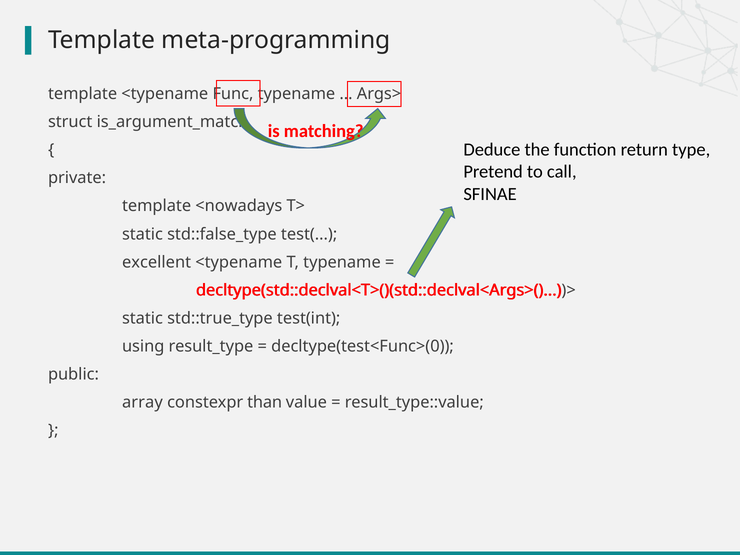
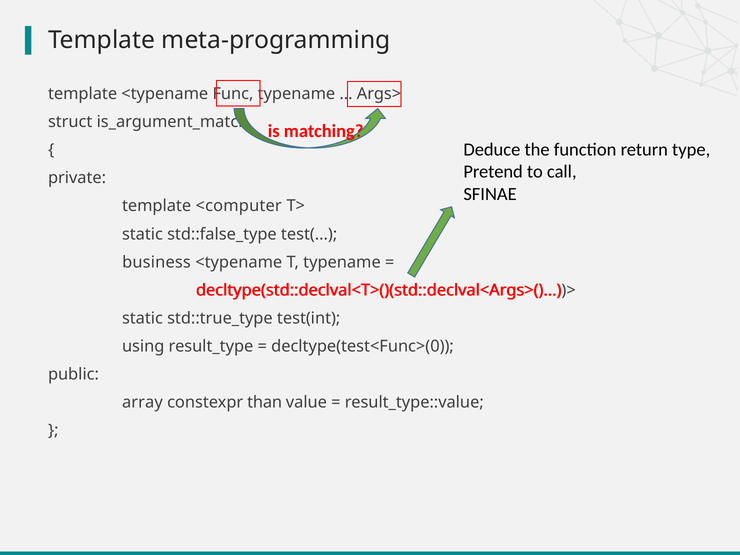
<nowadays: <nowadays -> <computer (239, 206)
excellent: excellent -> business (157, 262)
